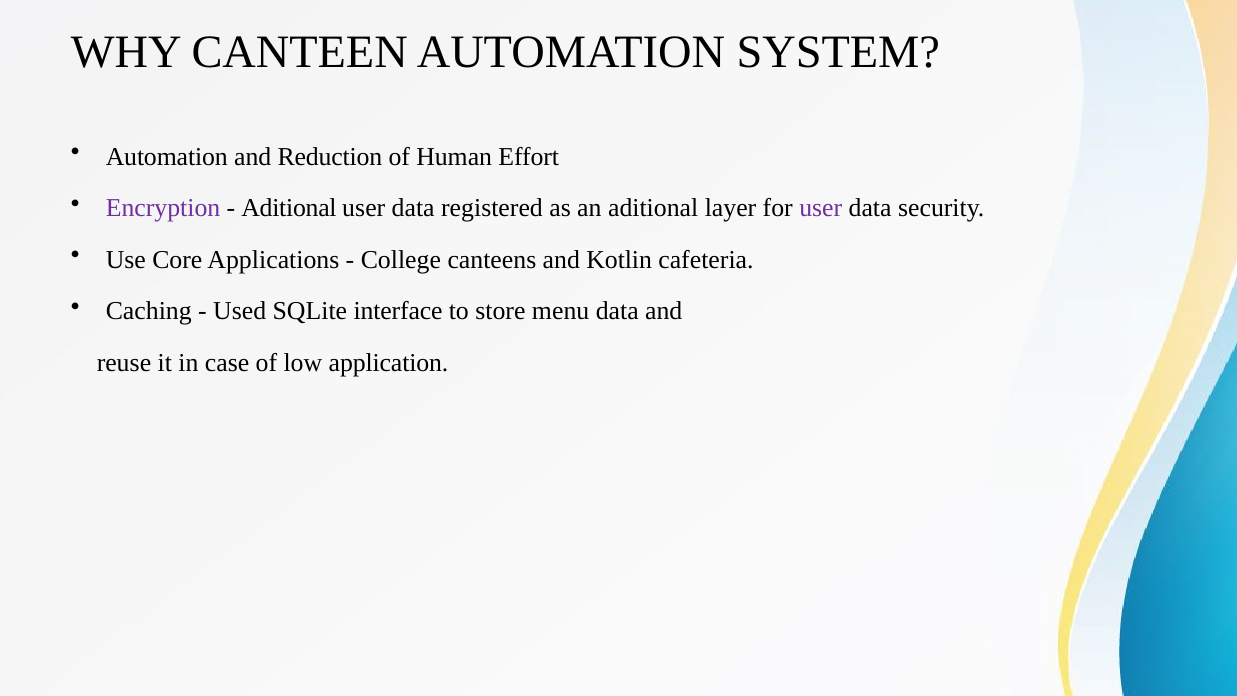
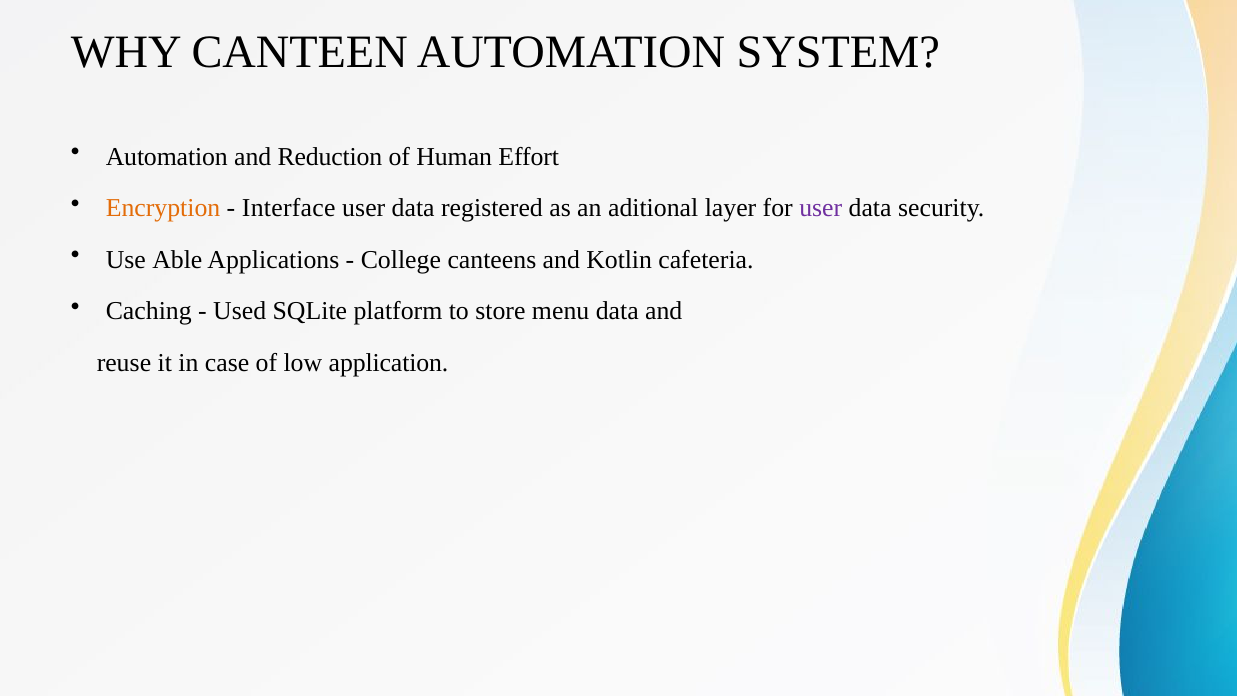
Encryption colour: purple -> orange (163, 208)
Aditional: Aditional -> Interface (289, 208)
Core: Core -> Able (177, 260)
interface: interface -> platform (398, 311)
